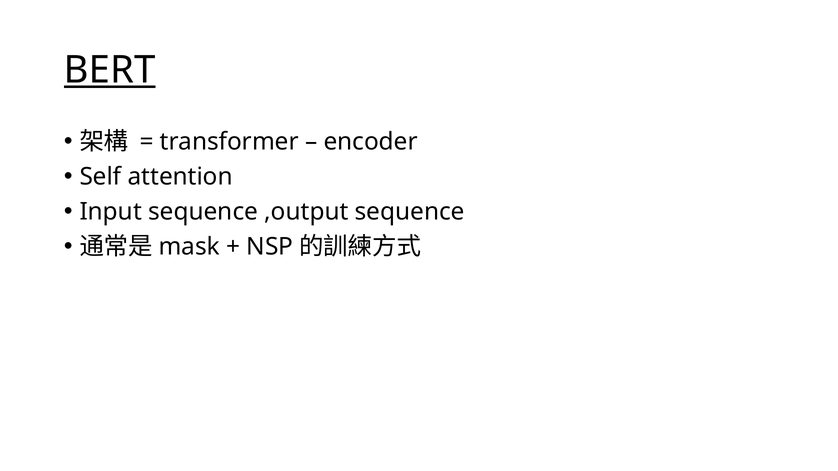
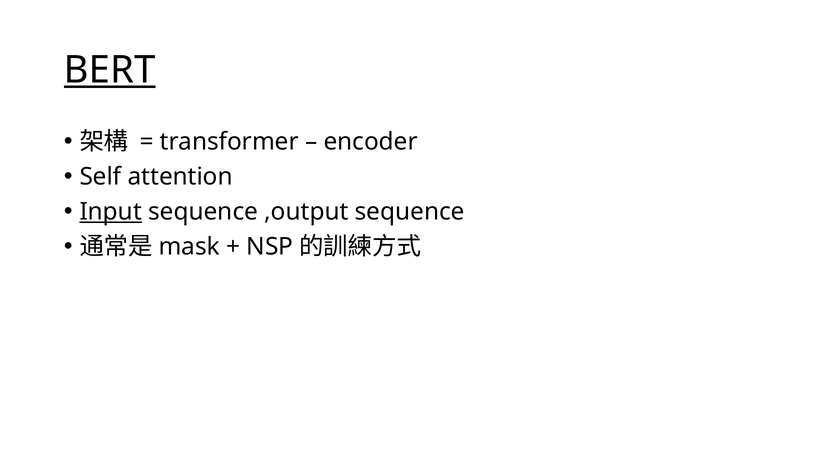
Input underline: none -> present (111, 212)
